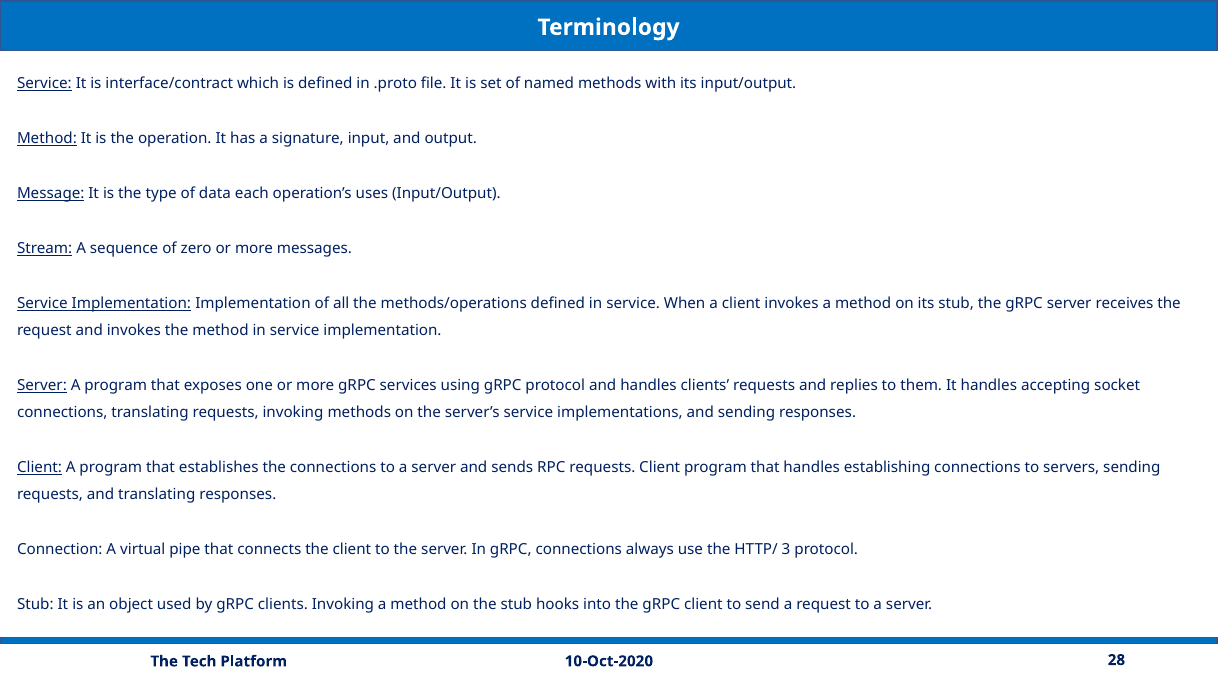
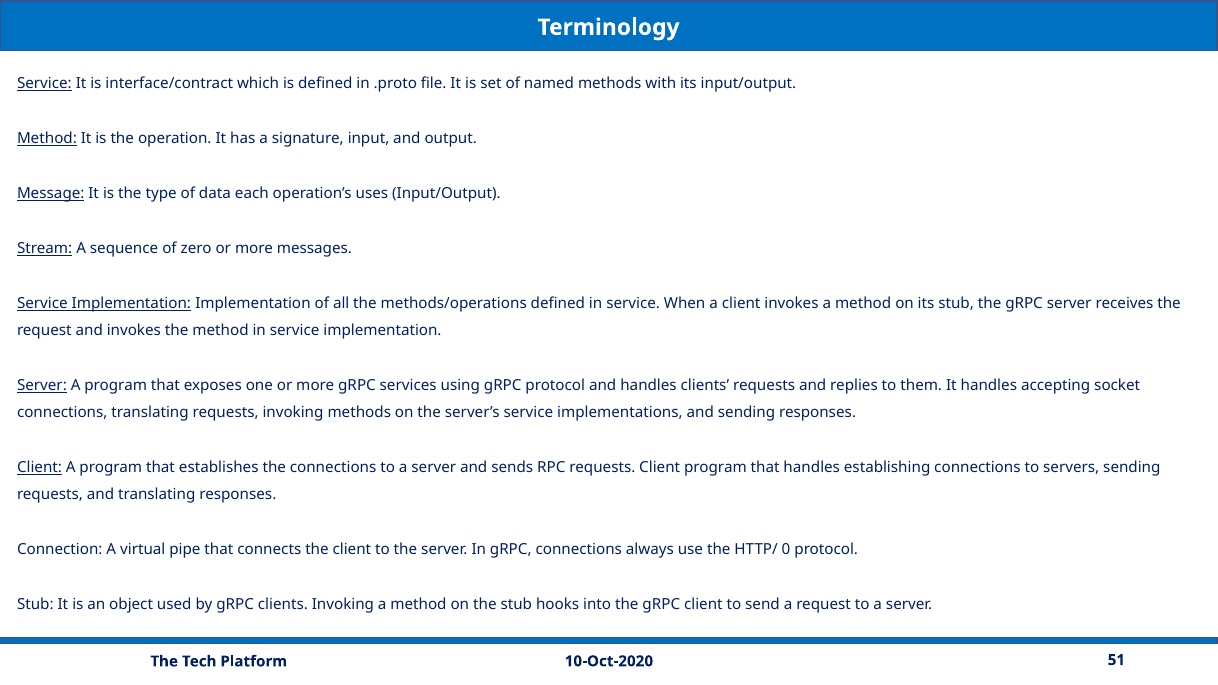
3: 3 -> 0 (786, 550)
28: 28 -> 51 (1116, 660)
